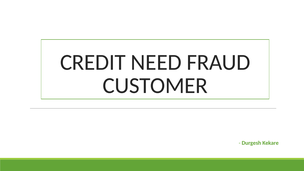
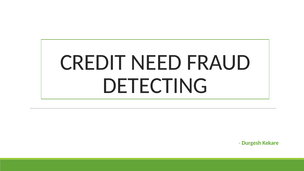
CUSTOMER: CUSTOMER -> DETECTING (155, 86)
